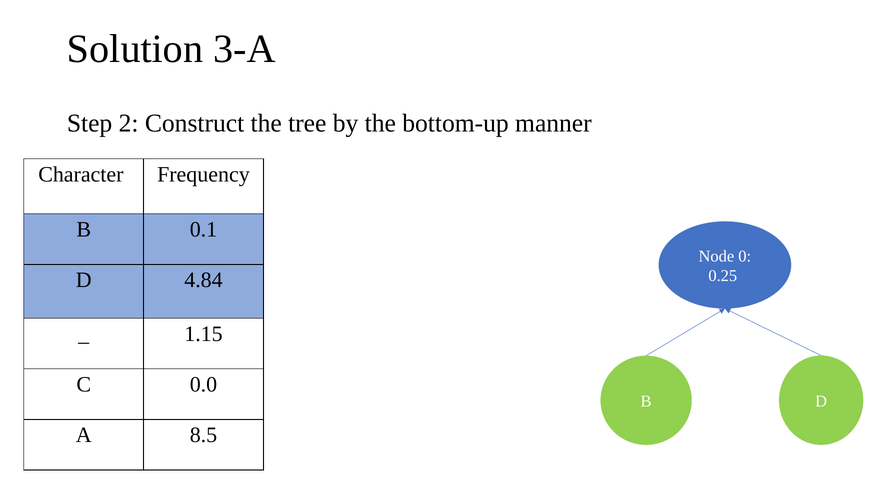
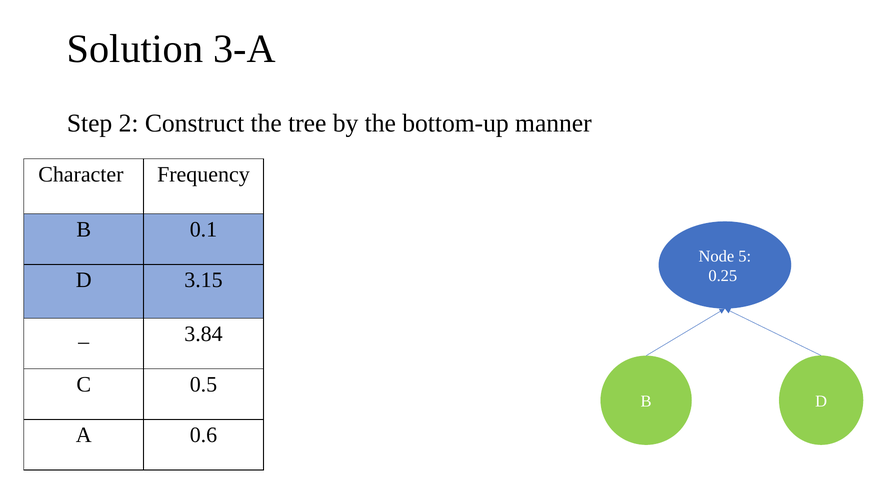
0: 0 -> 5 (745, 256)
4.84: 4.84 -> 3.15 (203, 280)
1.15: 1.15 -> 3.84 (203, 334)
0.0: 0.0 -> 0.5 (203, 384)
8.5: 8.5 -> 0.6 (203, 435)
